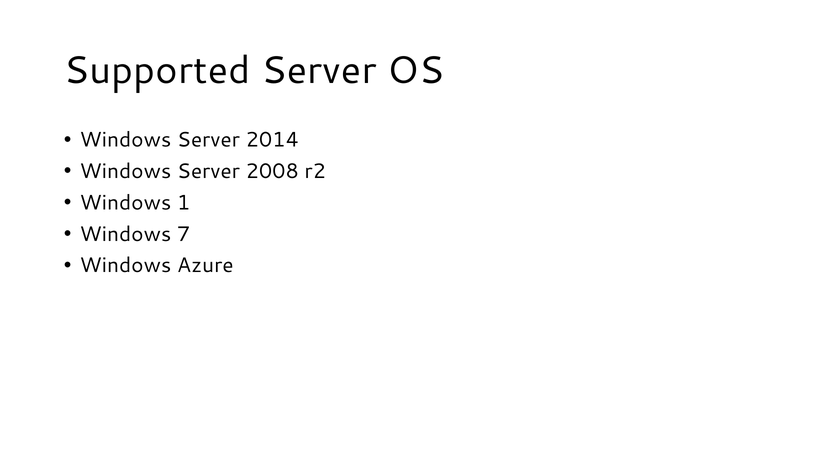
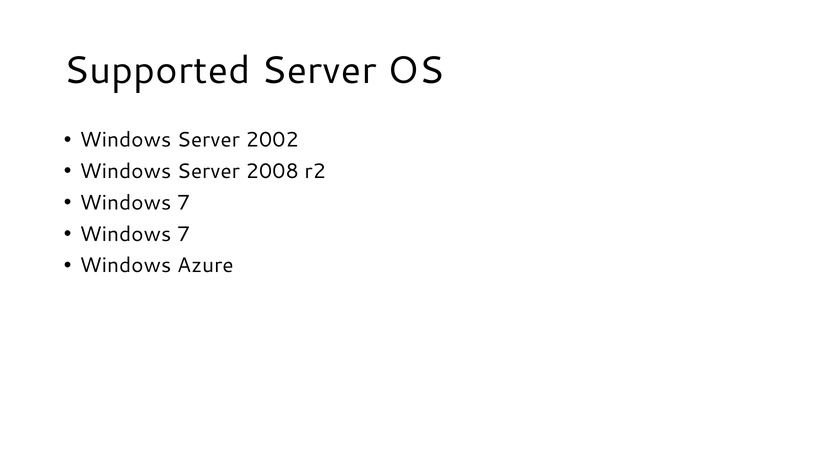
2014: 2014 -> 2002 (272, 140)
1: 1 -> 7 (184, 203)
